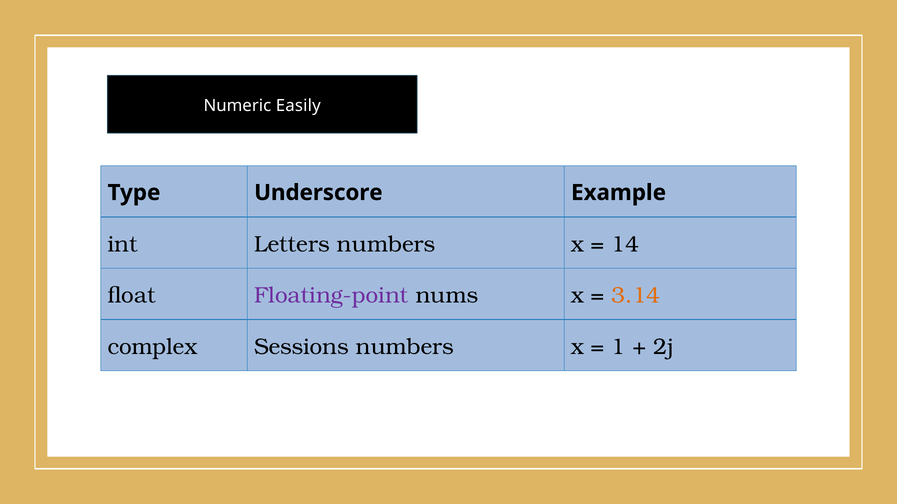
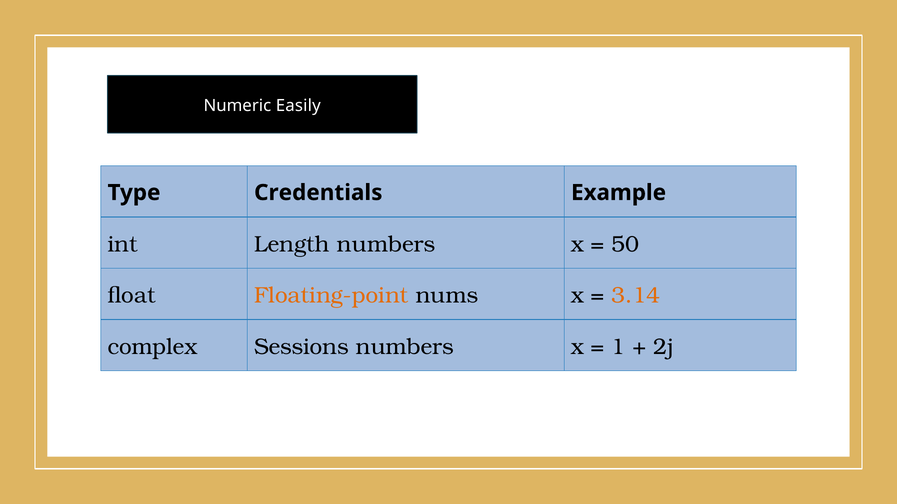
Underscore: Underscore -> Credentials (318, 193)
Letters: Letters -> Length (292, 244)
14: 14 -> 50 (625, 244)
Floating-point colour: purple -> orange (331, 296)
